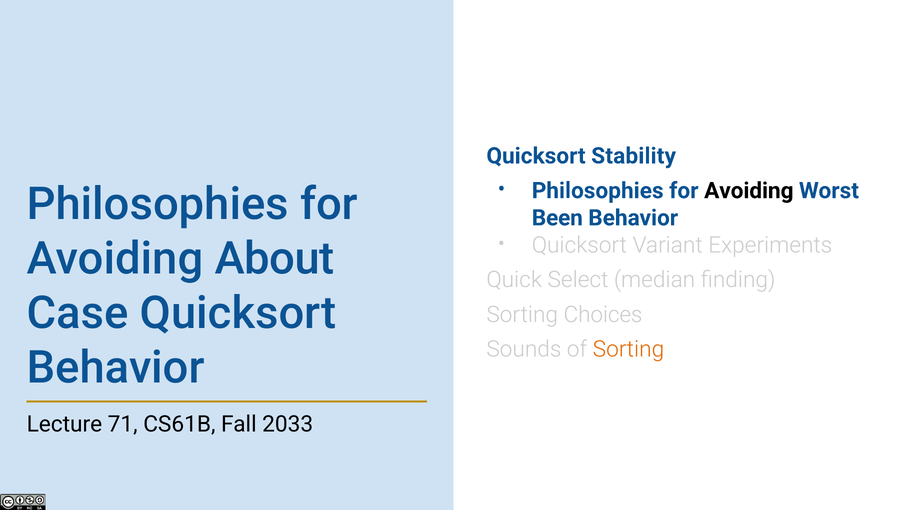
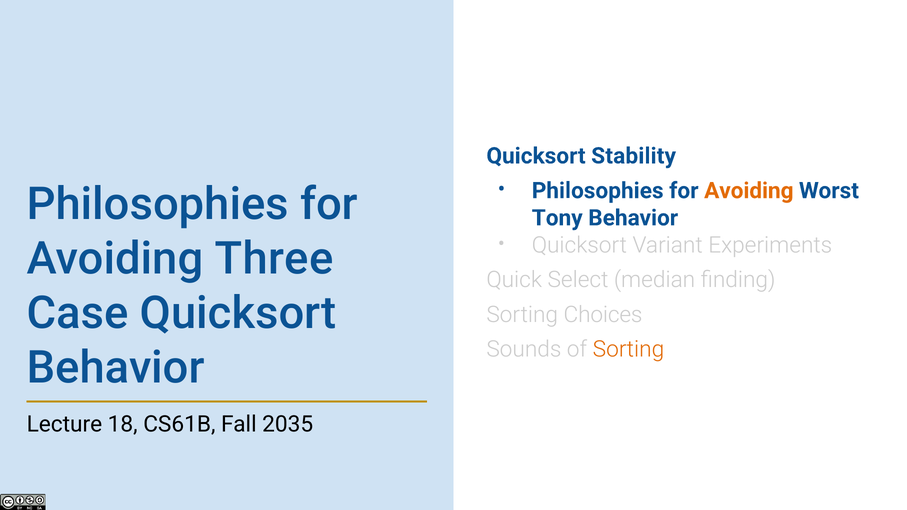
Avoiding colour: black -> orange (749, 191)
Been: Been -> Tony (557, 218)
About: About -> Three (274, 259)
71: 71 -> 18 (123, 425)
2033: 2033 -> 2035 (288, 425)
